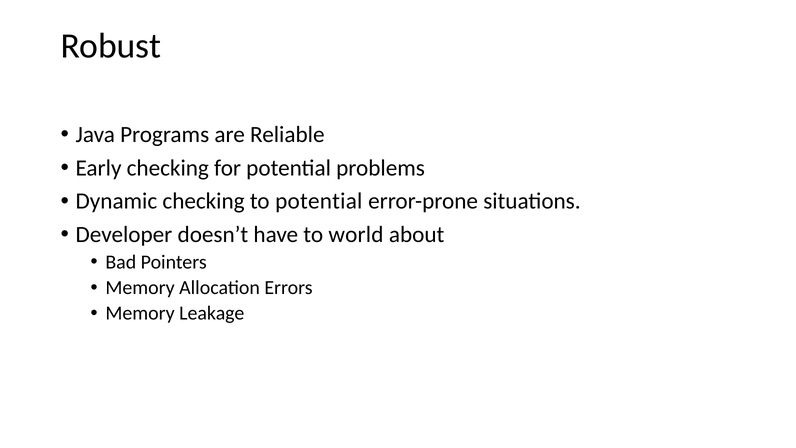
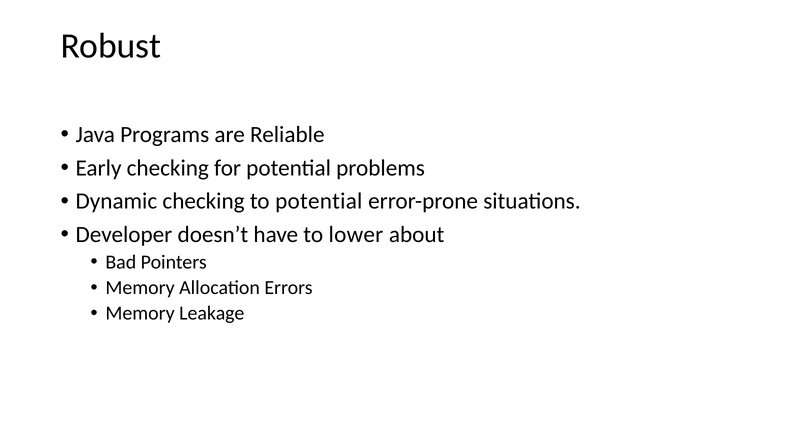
world: world -> lower (356, 235)
